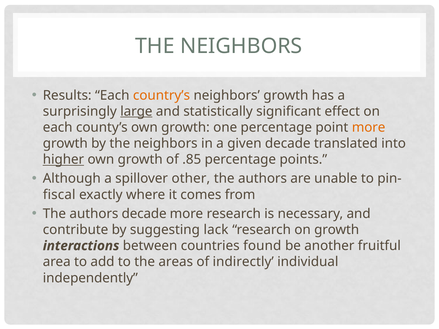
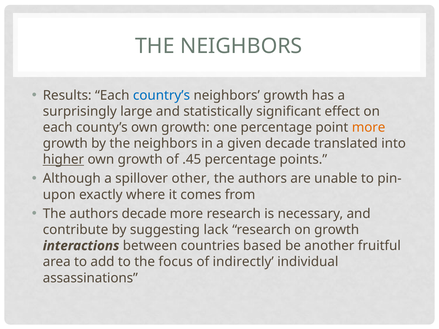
country’s colour: orange -> blue (162, 95)
large underline: present -> none (136, 111)
.85: .85 -> .45 (192, 160)
fiscal: fiscal -> upon (59, 195)
found: found -> based (262, 246)
areas: areas -> focus (176, 262)
independently: independently -> assassinations (90, 278)
